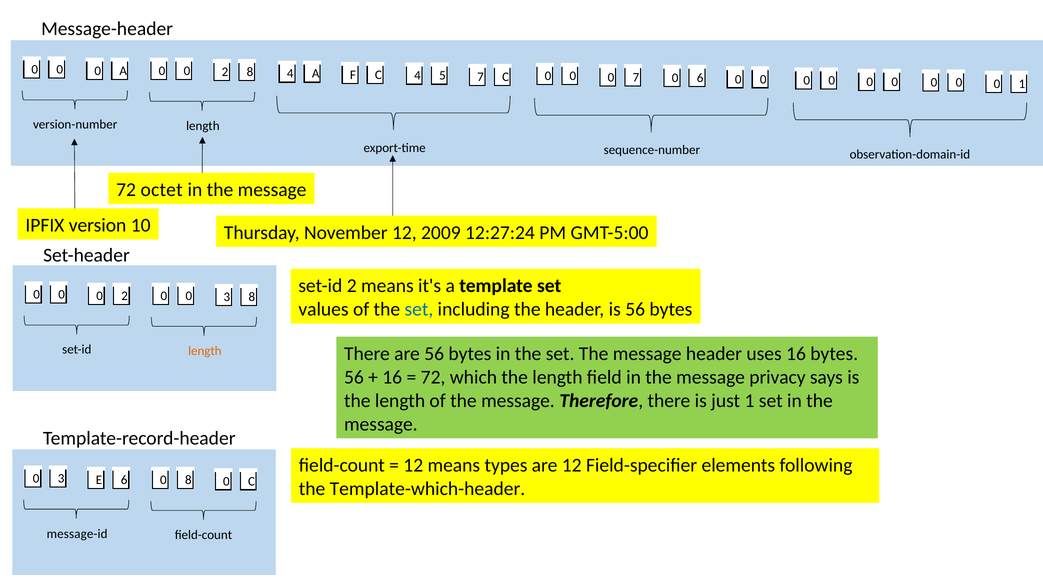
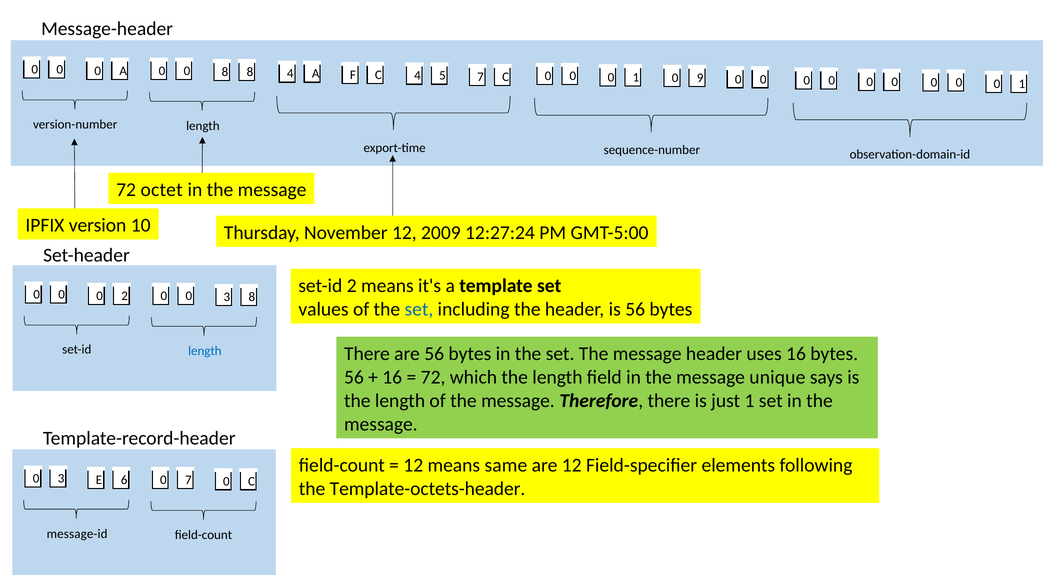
2: 2 -> 8 (225, 72)
7: 7 -> 1 (636, 77)
0 6: 6 -> 9 (700, 78)
length colour: orange -> blue (205, 351)
privacy: privacy -> unique (777, 377)
types: types -> same (506, 465)
0 8: 8 -> 7 (188, 480)
Template-which-header: Template-which-header -> Template-octets-header (428, 488)
